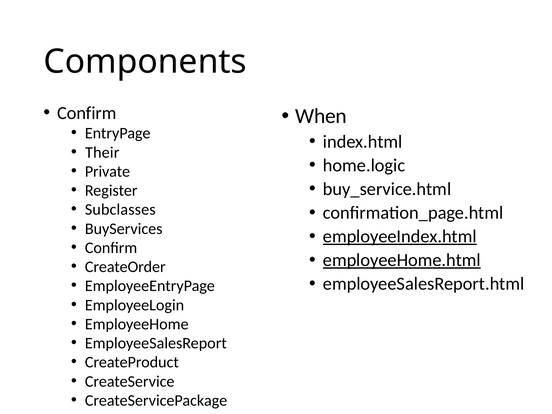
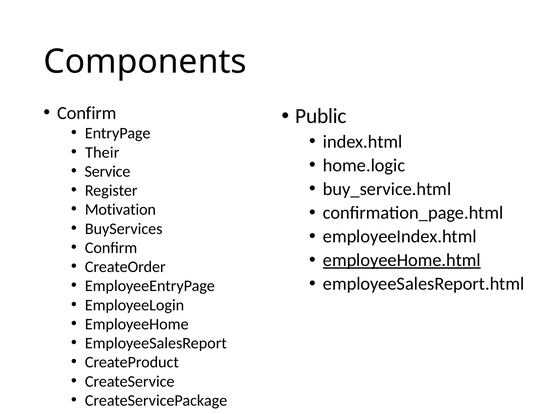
When: When -> Public (321, 116)
Private: Private -> Service (107, 171)
Subclasses: Subclasses -> Motivation (120, 210)
employeeIndex.html underline: present -> none (400, 236)
